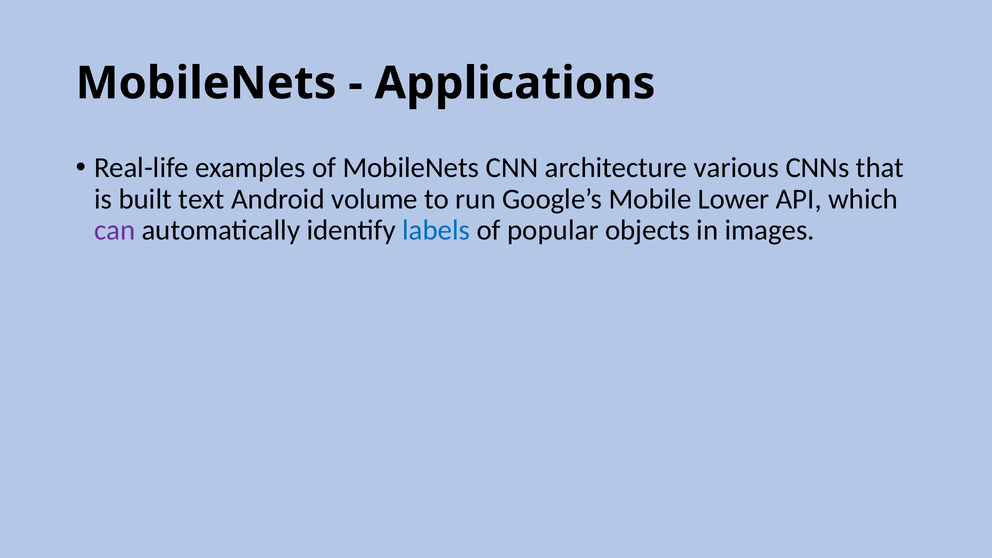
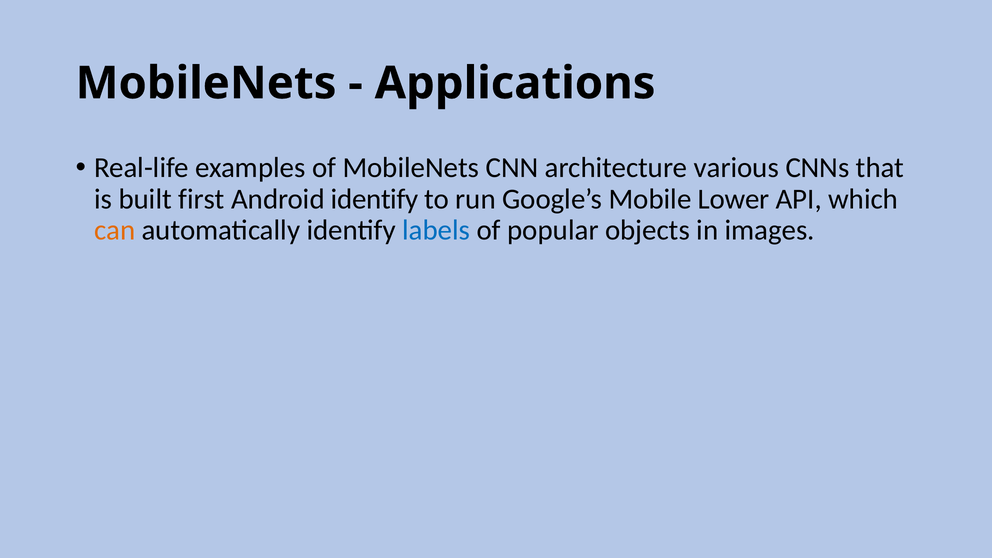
text: text -> first (202, 199)
Android volume: volume -> identify (375, 199)
can colour: purple -> orange (115, 230)
